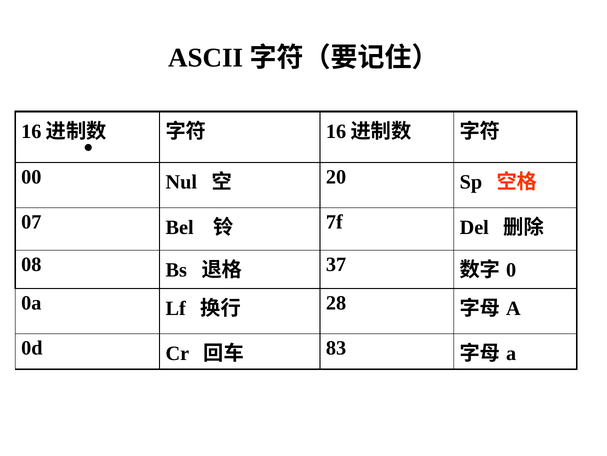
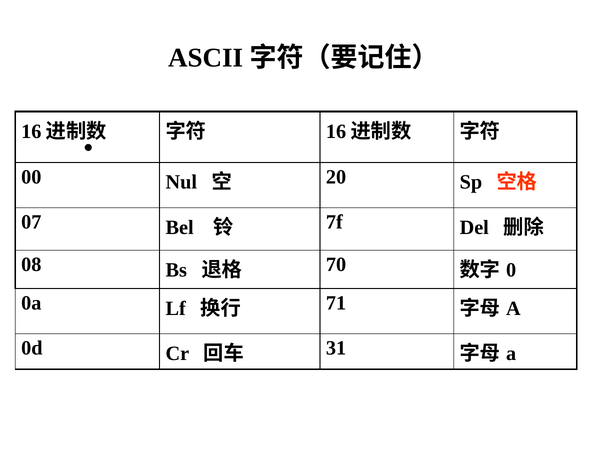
37: 37 -> 70 (336, 264)
28: 28 -> 71 (336, 302)
83: 83 -> 31 (336, 348)
